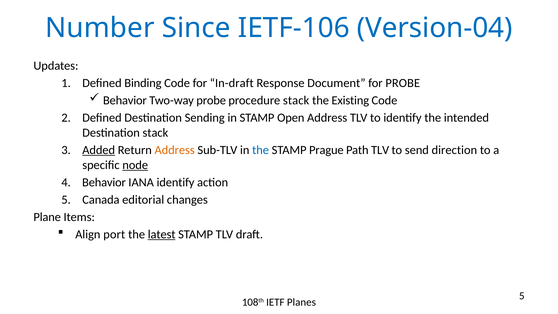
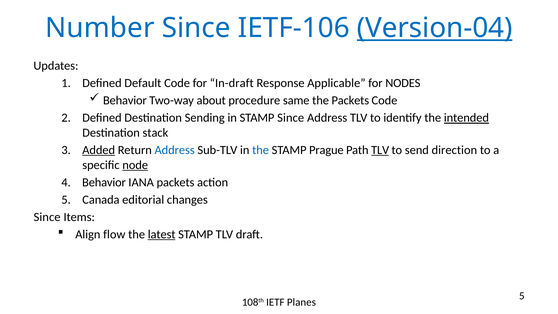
Version-04 underline: none -> present (435, 28)
Binding: Binding -> Default (143, 83)
Document: Document -> Applicable (336, 83)
for PROBE: PROBE -> NODES (403, 83)
Two-way probe: probe -> about (211, 100)
procedure stack: stack -> same (296, 100)
the Existing: Existing -> Packets (350, 100)
STAMP Open: Open -> Since (291, 118)
intended underline: none -> present (466, 118)
Address colour: orange -> blue (175, 150)
TLV underline: none -> present (380, 150)
IANA identify: identify -> packets (176, 182)
Plane: Plane -> Since (47, 217)
port: port -> flow (114, 234)
